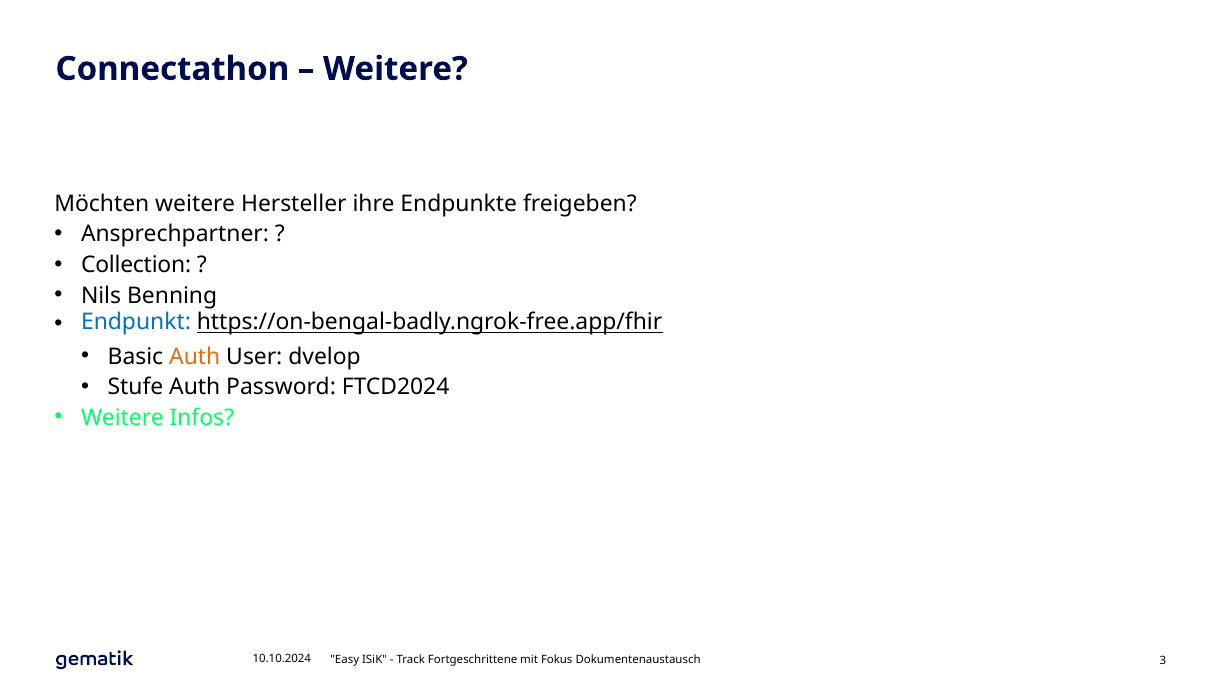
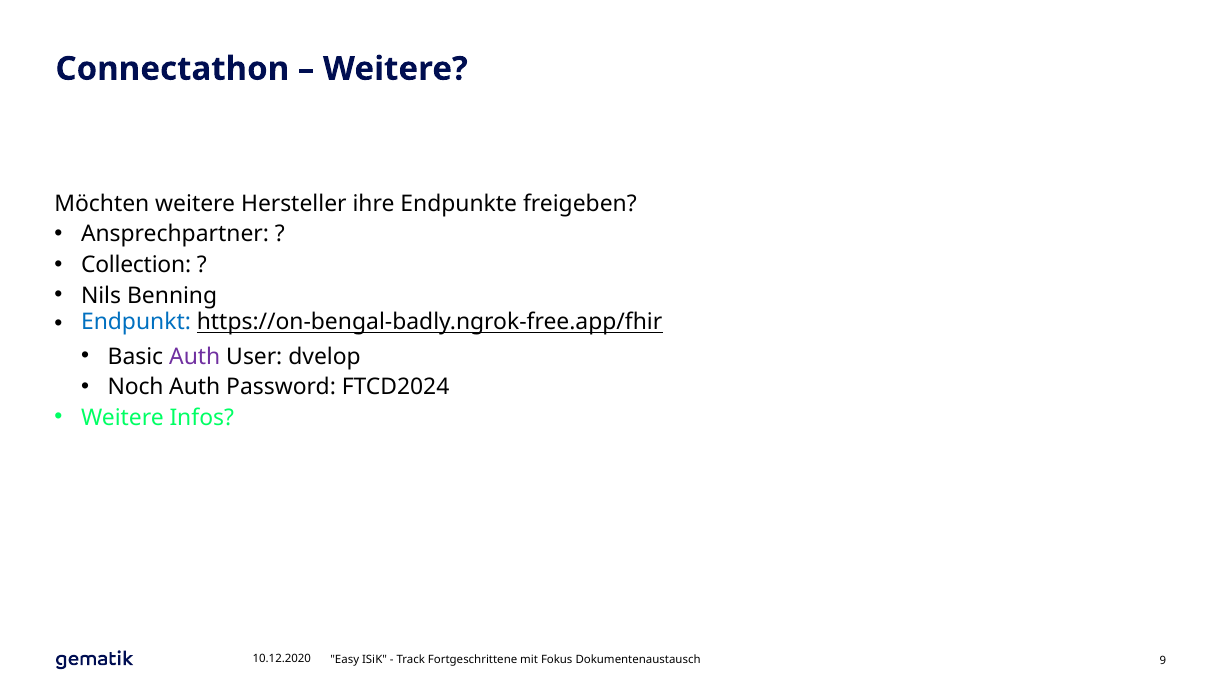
Auth colour: orange -> purple (195, 356)
Stufe: Stufe -> Noch (136, 387)
10.10.2024: 10.10.2024 -> 10.12.2020 (282, 659)
3: 3 -> 9 (1163, 660)
